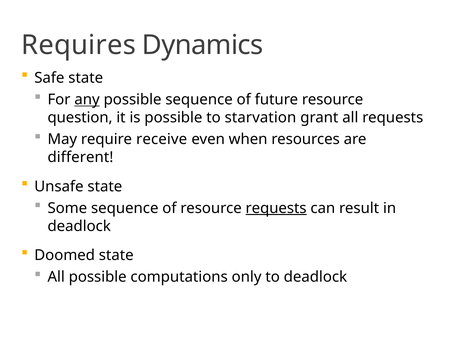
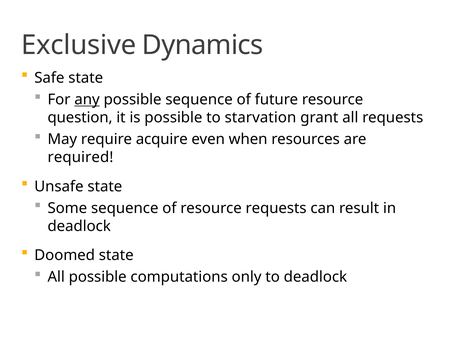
Requires: Requires -> Exclusive (79, 45)
receive: receive -> acquire (162, 139)
different: different -> required (80, 157)
requests underline: present -> none (276, 208)
